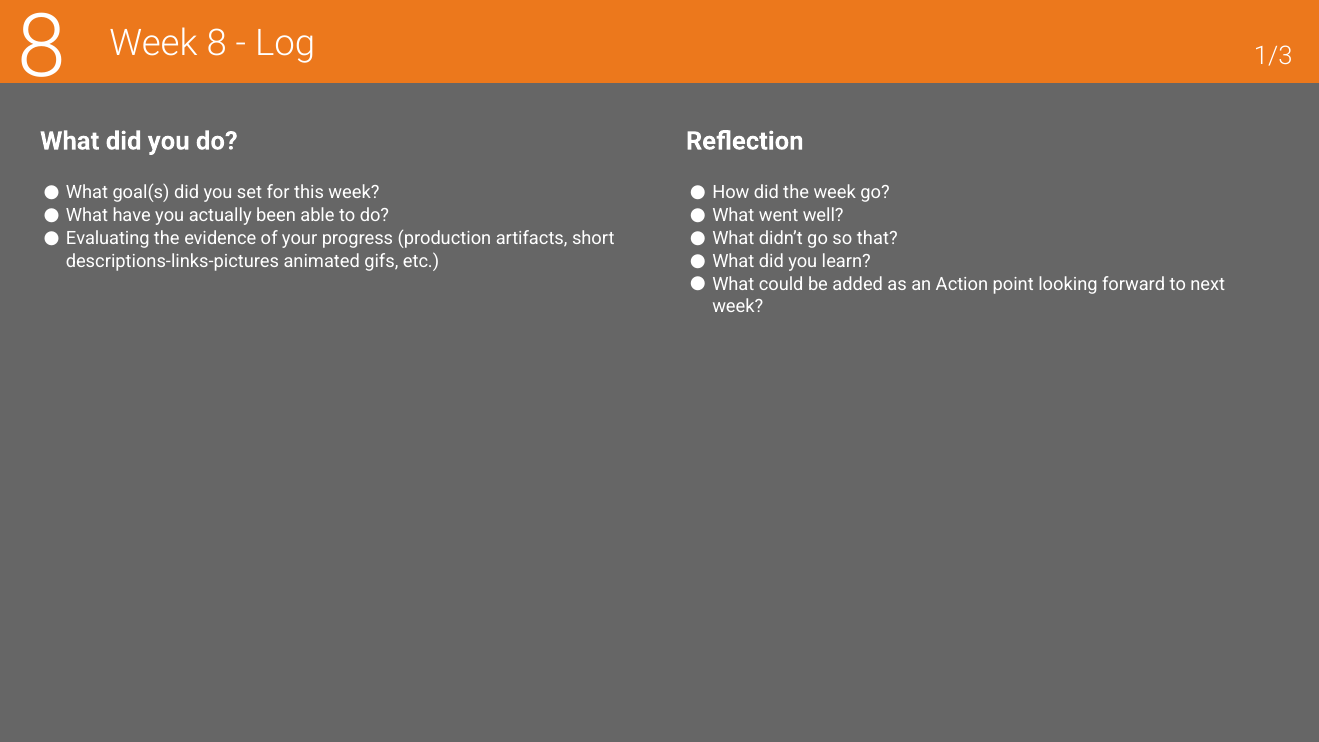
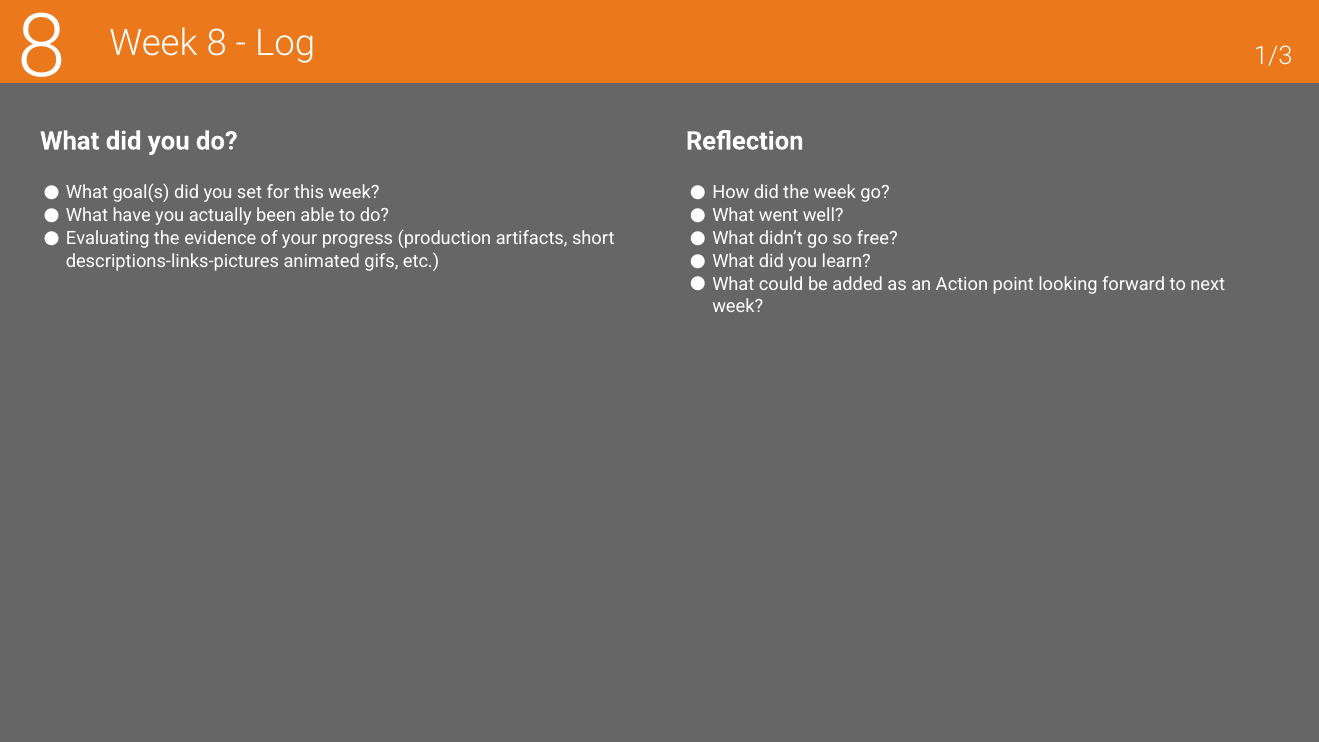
that: that -> free (877, 238)
